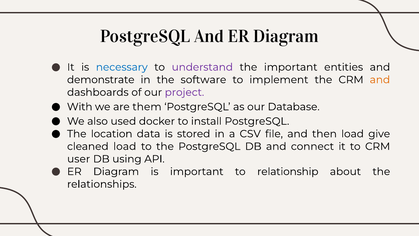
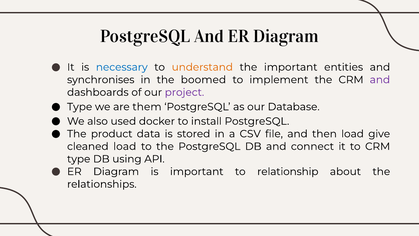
understand colour: purple -> orange (202, 67)
demonstrate: demonstrate -> synchronises (101, 80)
software: software -> boomed (203, 80)
and colour: orange -> purple (380, 80)
With: With -> Type (80, 107)
location: location -> product (112, 134)
user: user -> type (79, 159)
